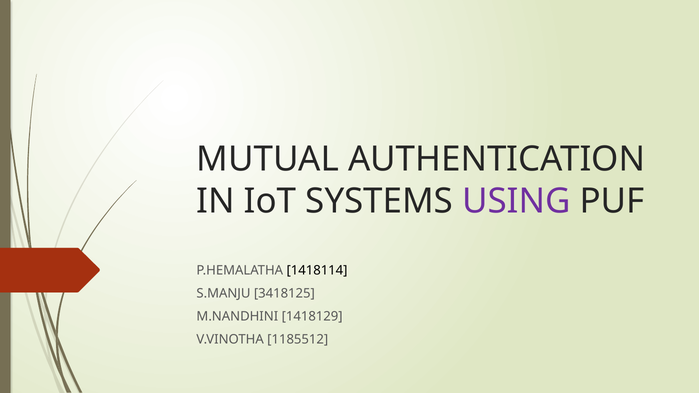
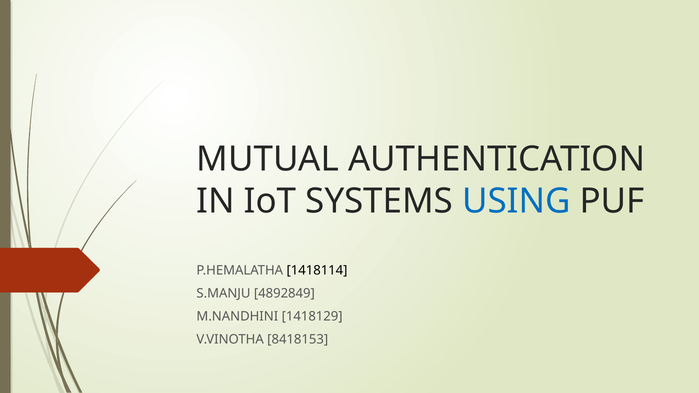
USING colour: purple -> blue (516, 201)
3418125: 3418125 -> 4892849 (284, 294)
1185512: 1185512 -> 8418153 (298, 340)
